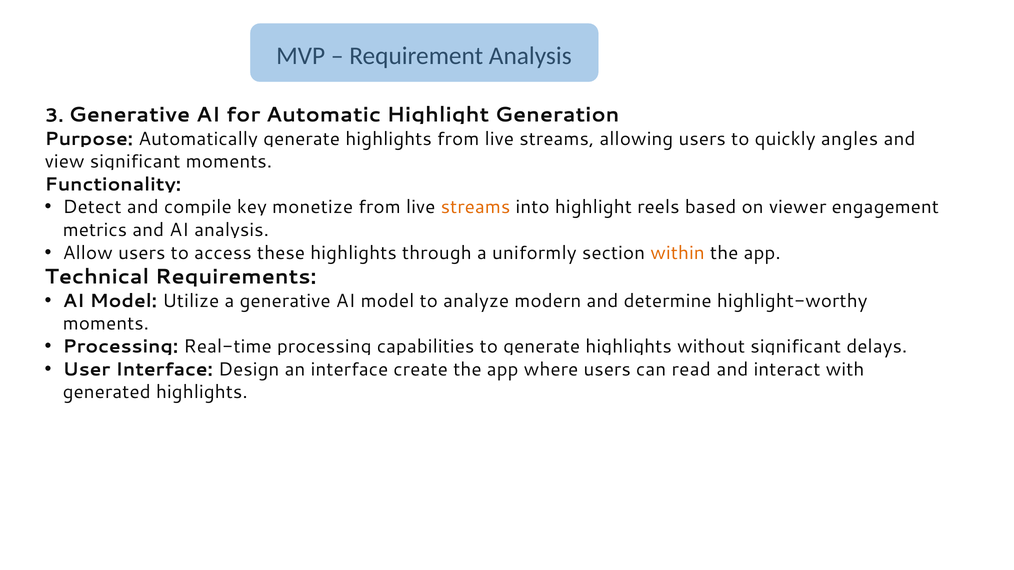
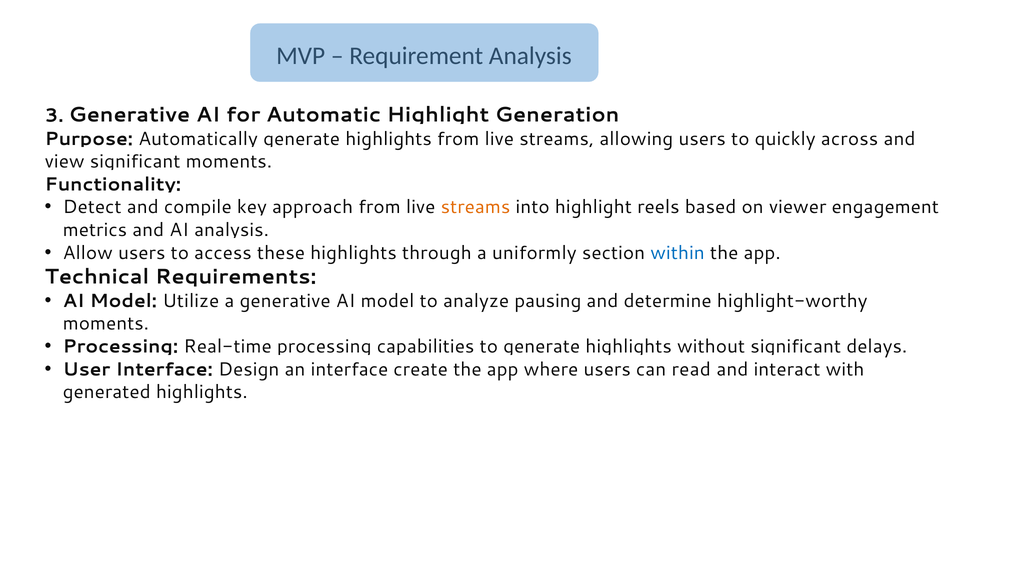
angles: angles -> across (850, 139)
monetize: monetize -> approach (313, 207)
within colour: orange -> blue (678, 253)
modern: modern -> pausing (548, 301)
